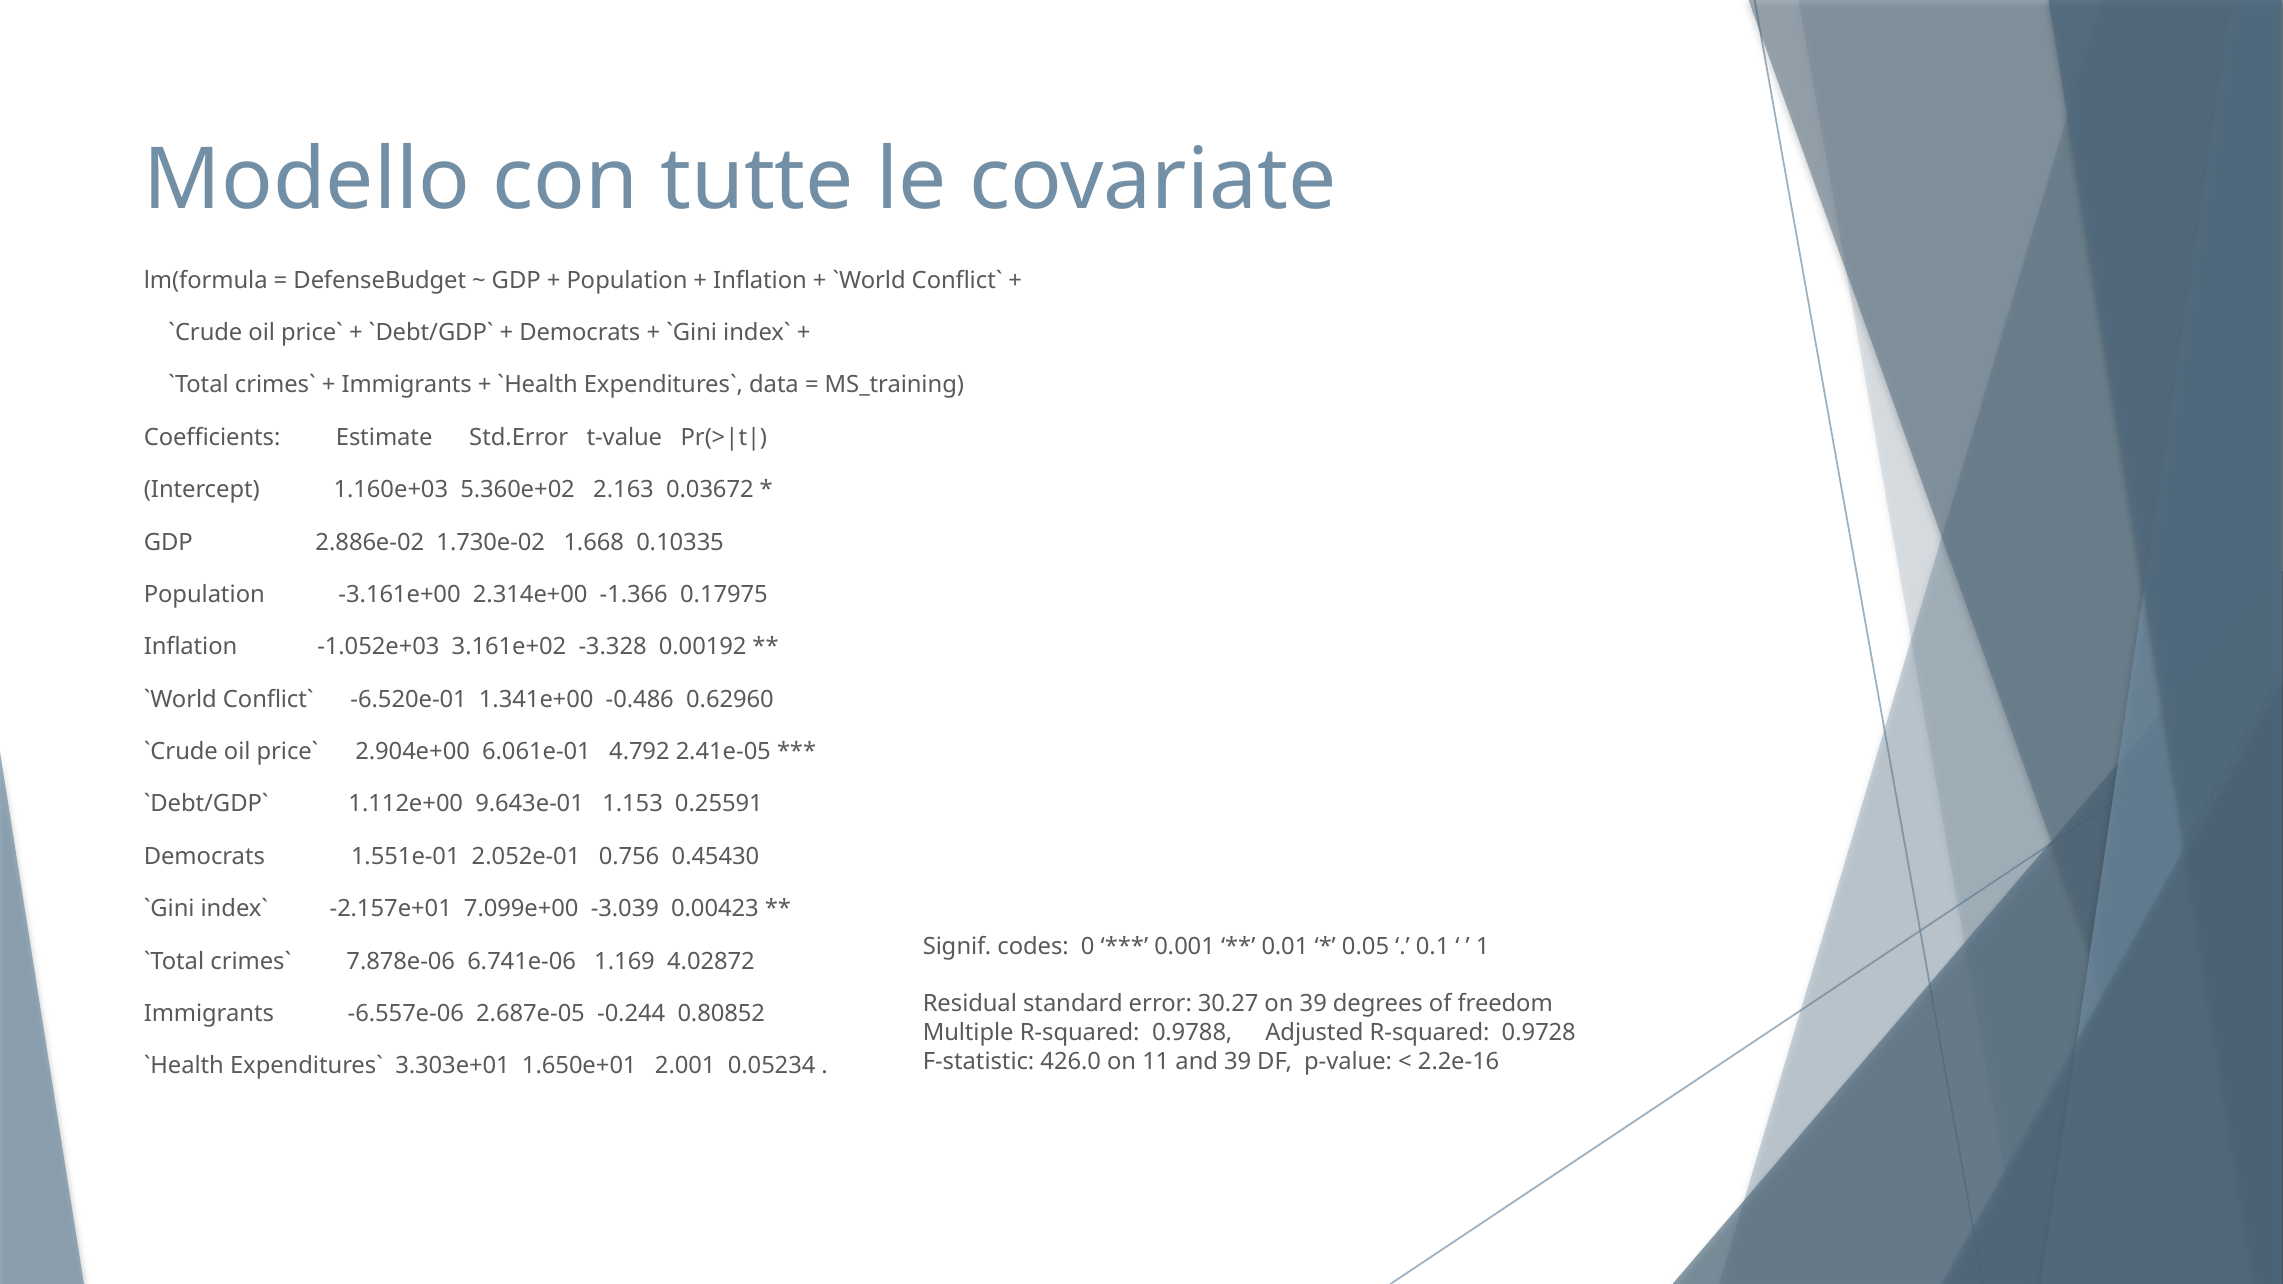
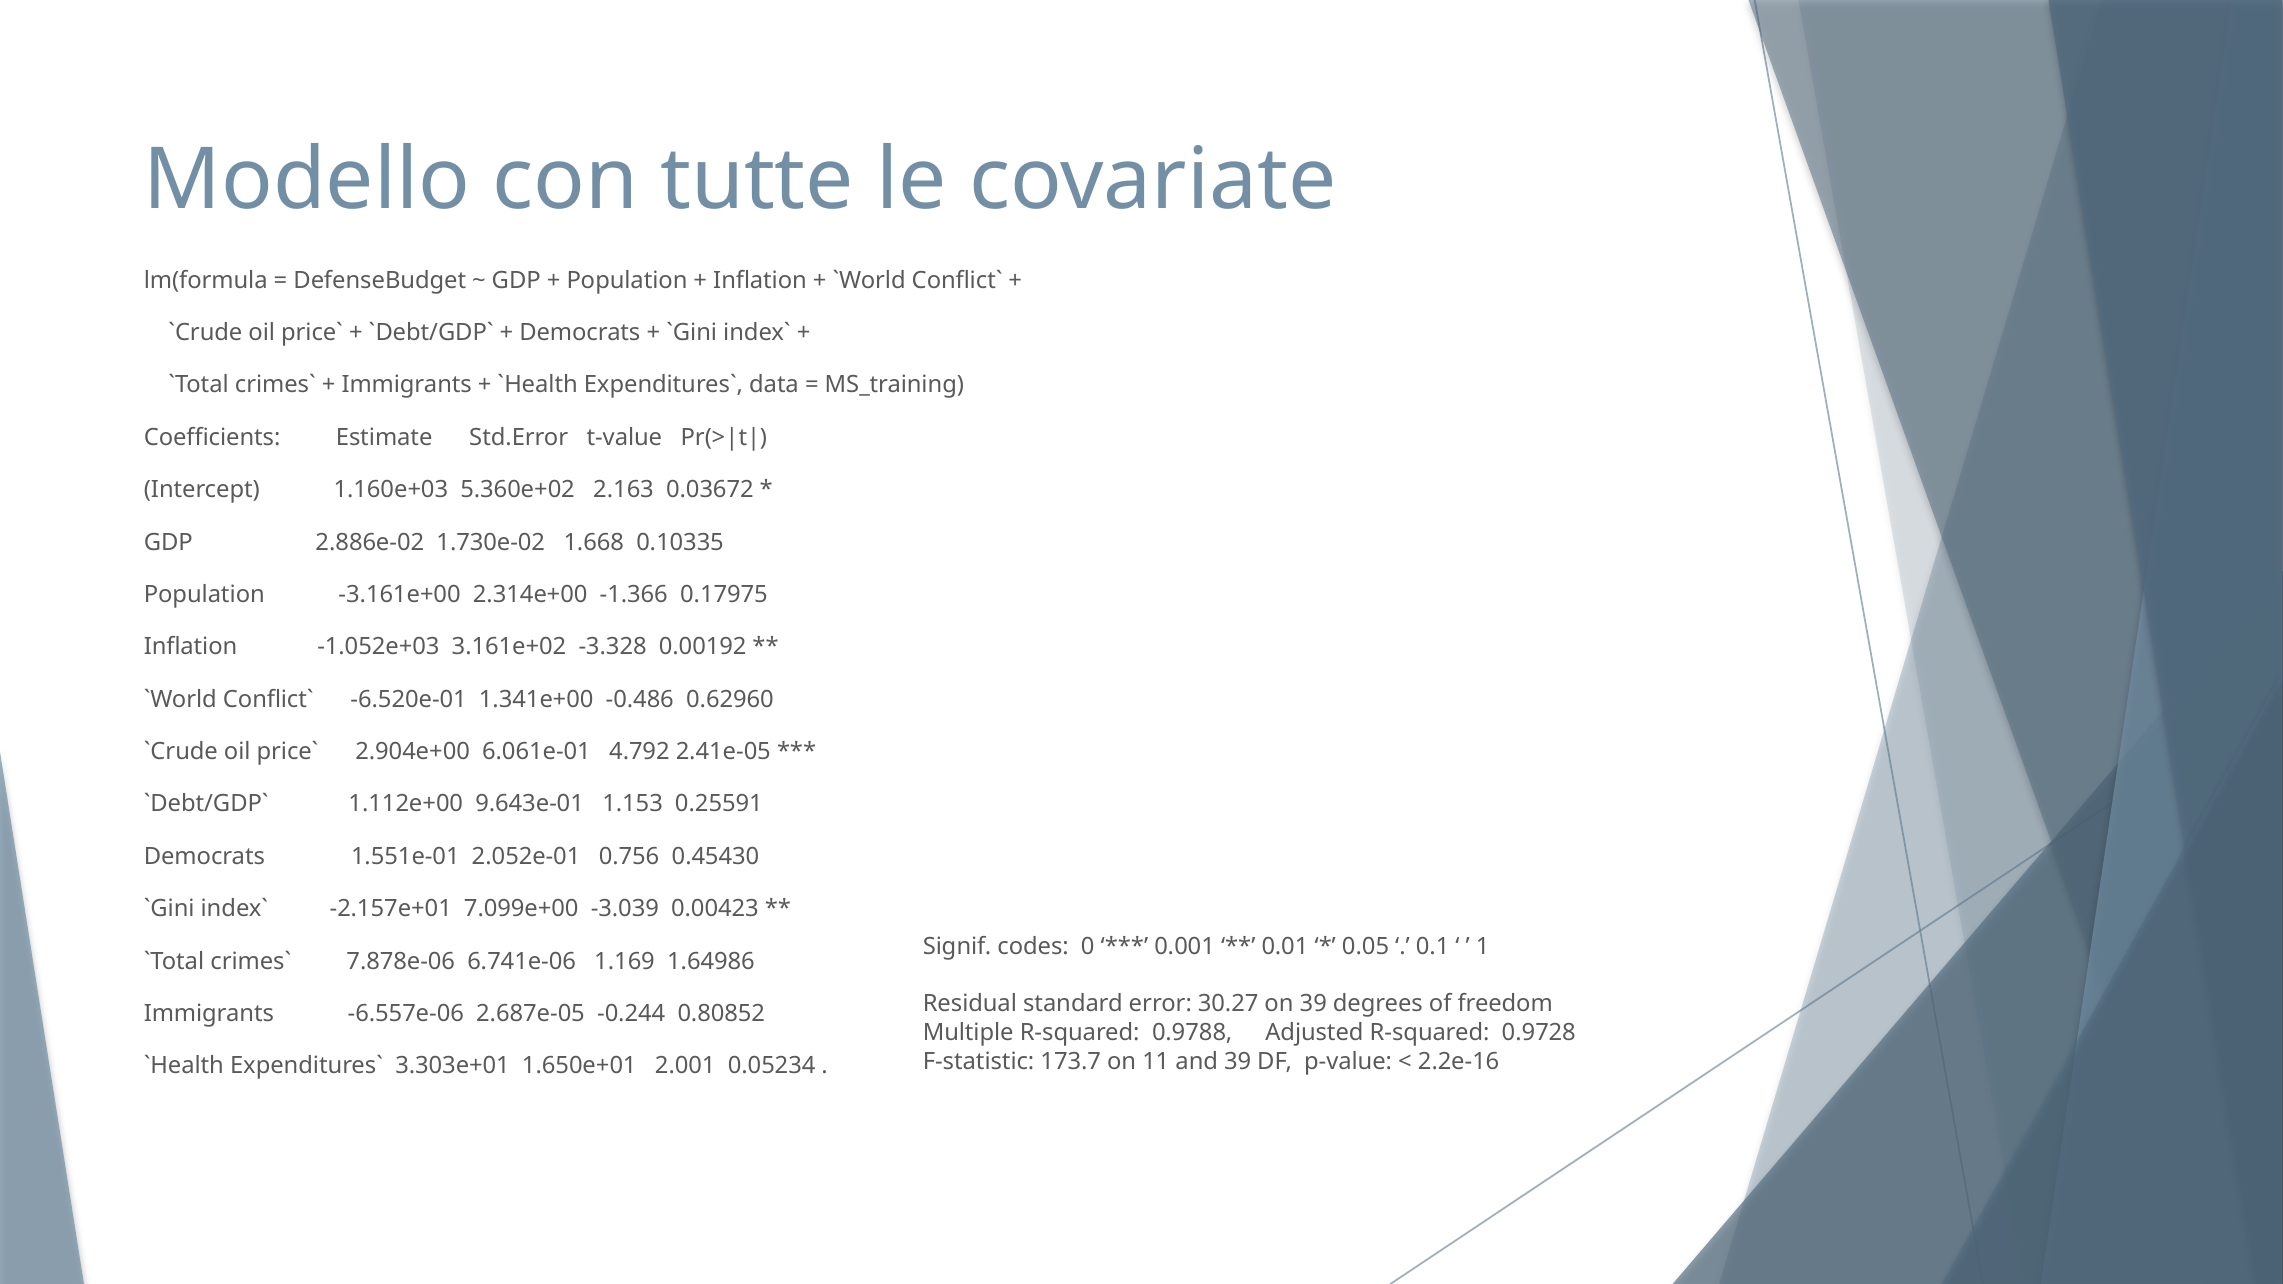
4.02872: 4.02872 -> 1.64986 (711, 961)
426.0: 426.0 -> 173.7 (1071, 1061)
